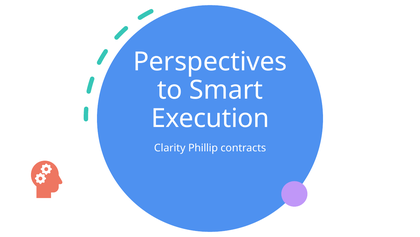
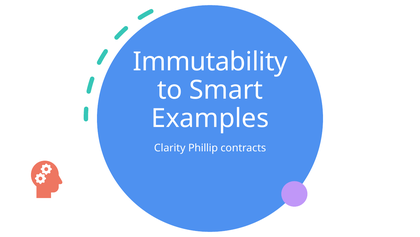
Perspectives: Perspectives -> Immutability (210, 62)
Execution: Execution -> Examples (210, 118)
